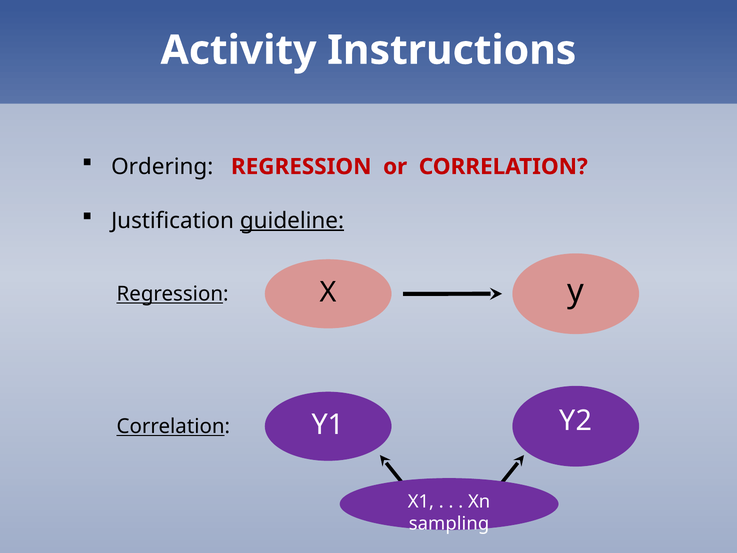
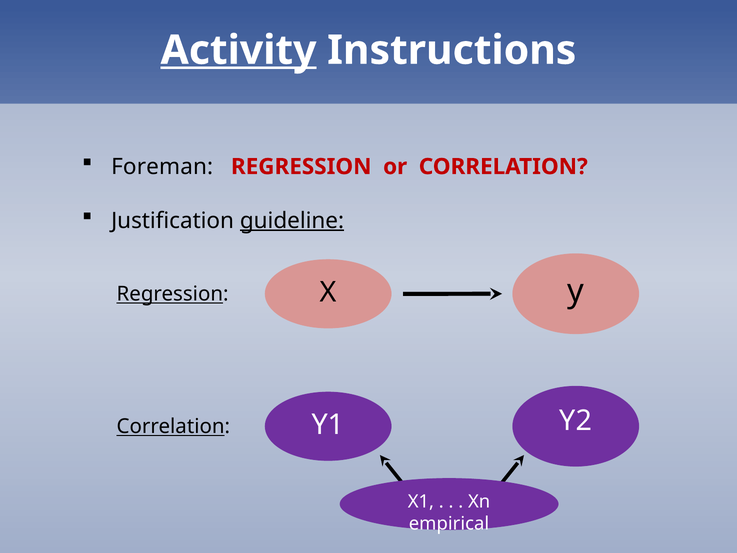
Activity underline: none -> present (239, 50)
Ordering: Ordering -> Foreman (162, 167)
sampling: sampling -> empirical (449, 524)
